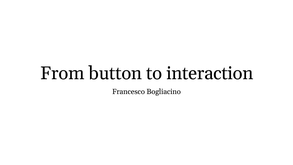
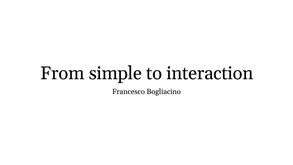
button: button -> simple (115, 73)
